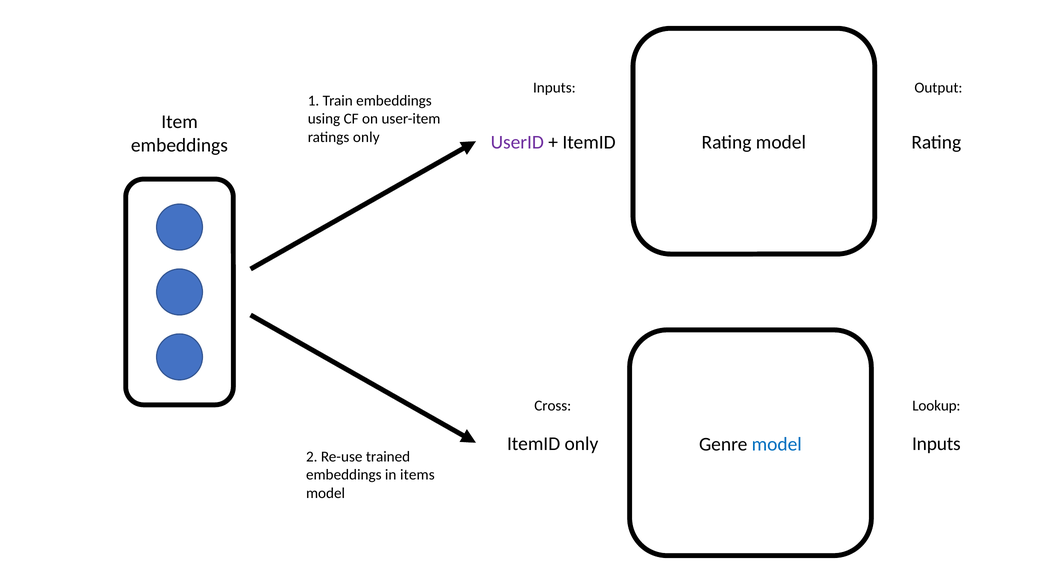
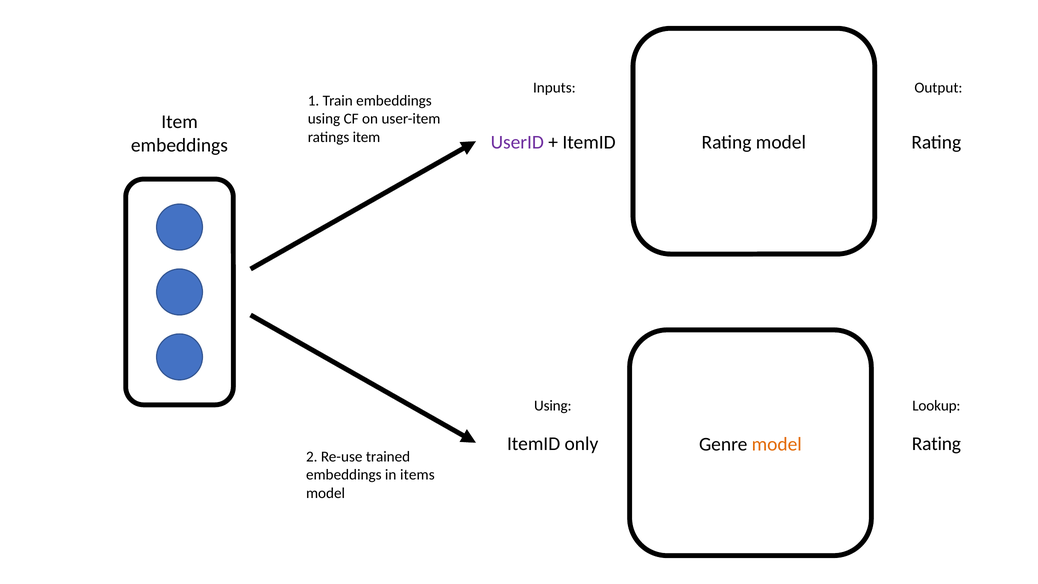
ratings only: only -> item (366, 137)
Cross: Cross -> Using (553, 406)
Inputs: Inputs -> Rating (936, 444)
model colour: blue -> orange (777, 444)
